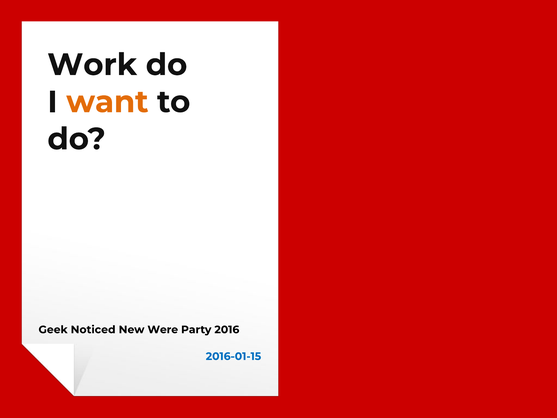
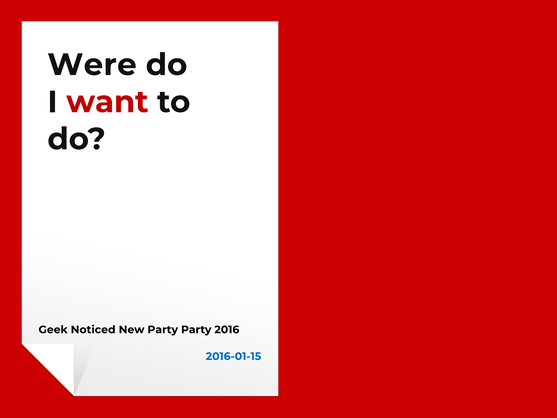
Work: Work -> Were (92, 65)
want colour: orange -> red (107, 102)
New Were: Were -> Party (163, 329)
